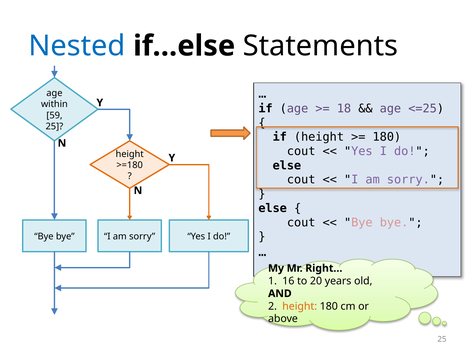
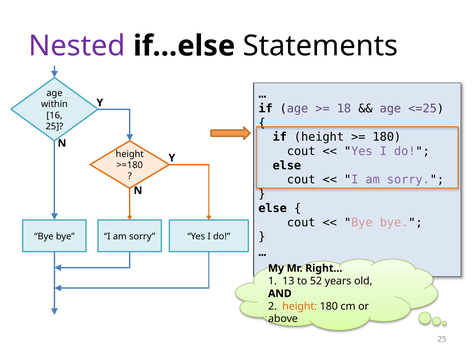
Nested colour: blue -> purple (77, 46)
59: 59 -> 16 (54, 115)
16: 16 -> 13 (288, 281)
20: 20 -> 52 (316, 281)
